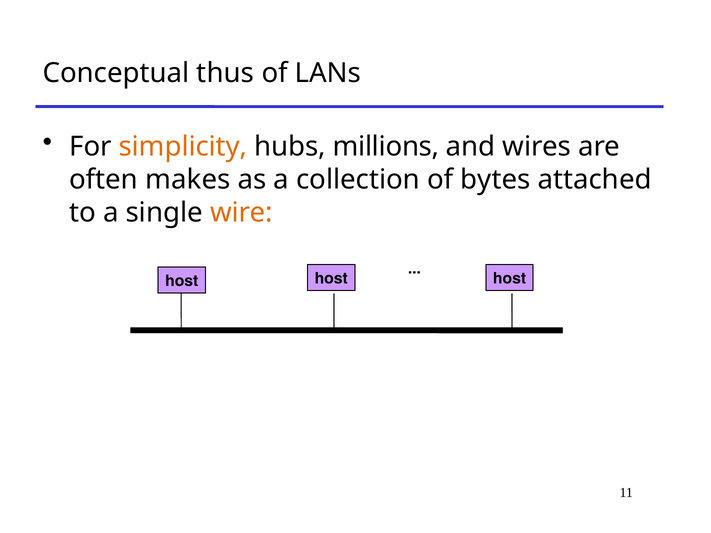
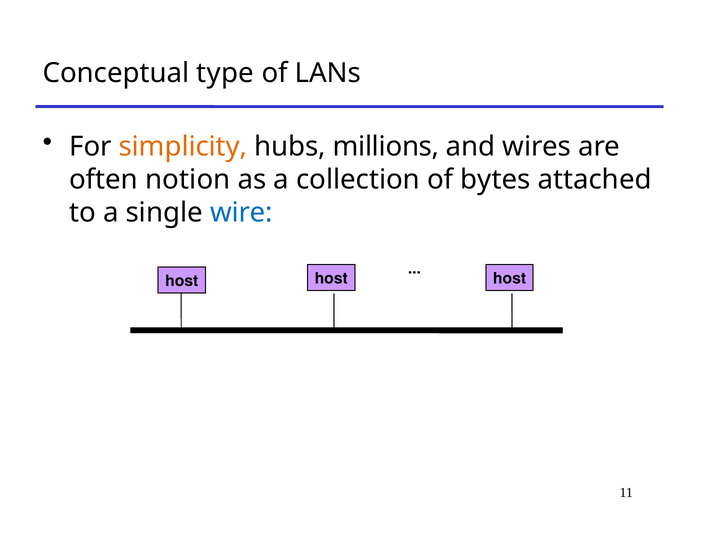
thus: thus -> type (225, 73)
makes: makes -> notion (188, 180)
wire colour: orange -> blue (241, 213)
